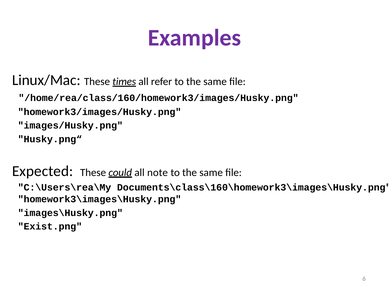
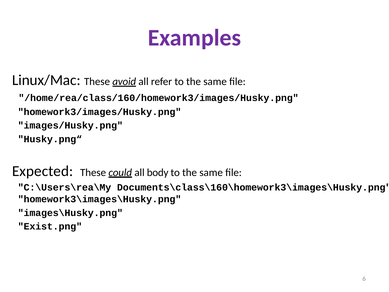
times: times -> avoid (124, 82)
note: note -> body (158, 172)
